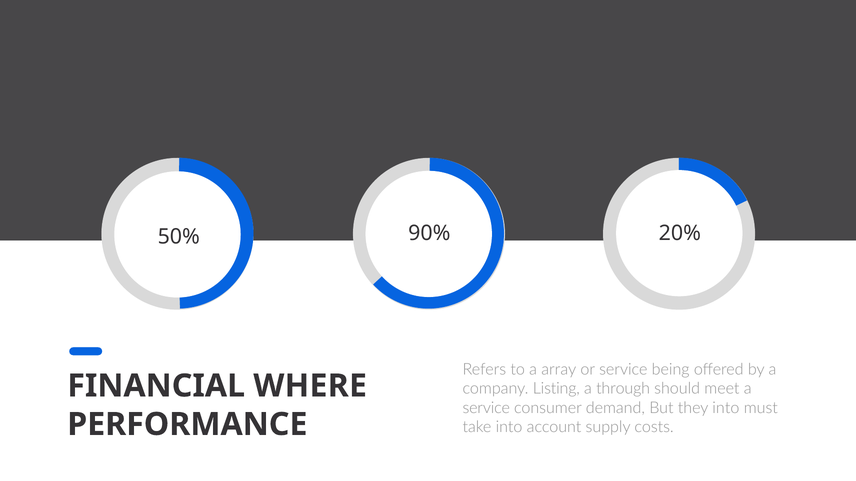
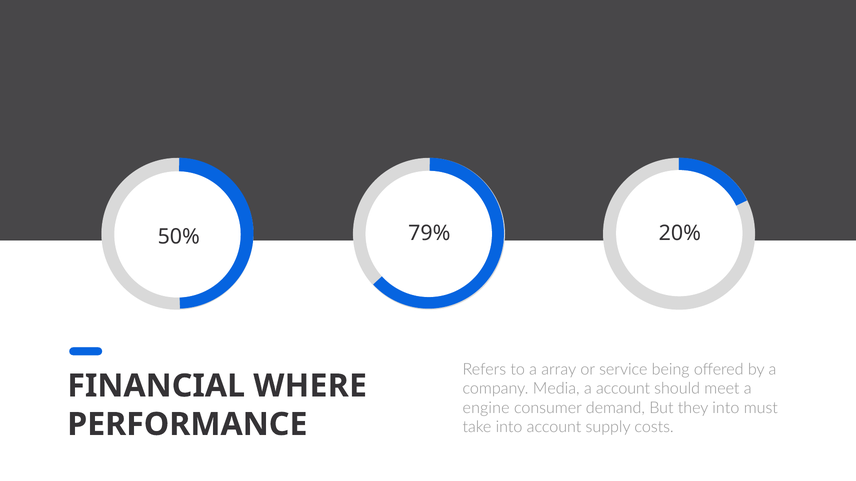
90%: 90% -> 79% (429, 233)
Listing: Listing -> Media (556, 389)
a through: through -> account (623, 389)
service: service -> engine (486, 408)
